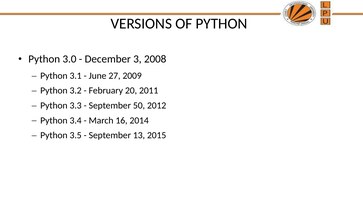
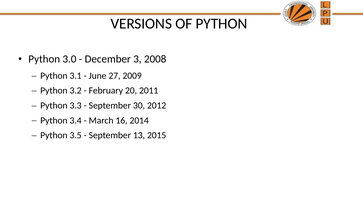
50: 50 -> 30 (139, 106)
